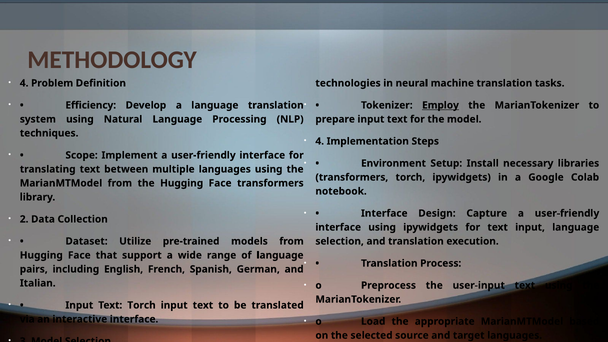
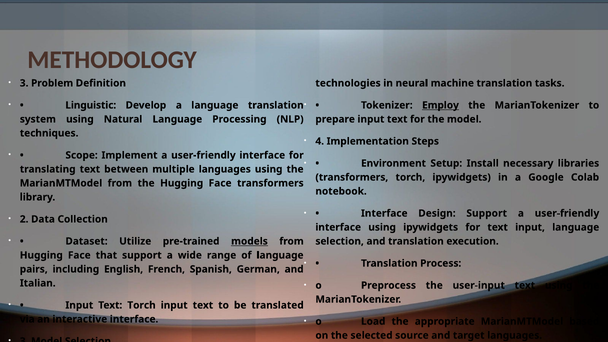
4: 4 -> 3 (24, 83)
Efficiency: Efficiency -> Linguistic (91, 105)
Design Capture: Capture -> Support (487, 213)
models underline: none -> present (249, 241)
